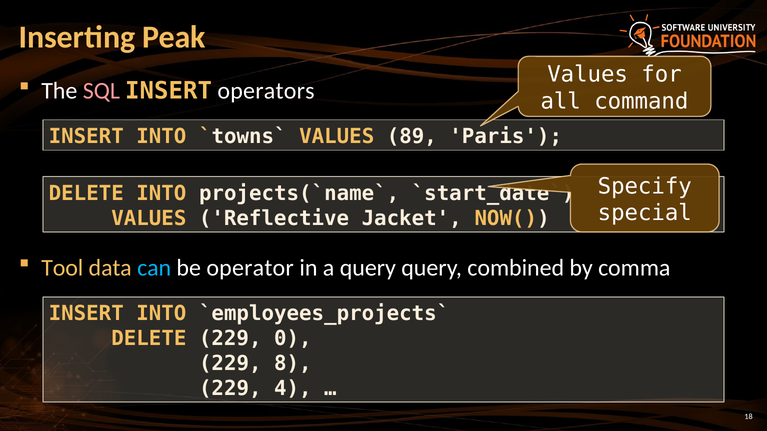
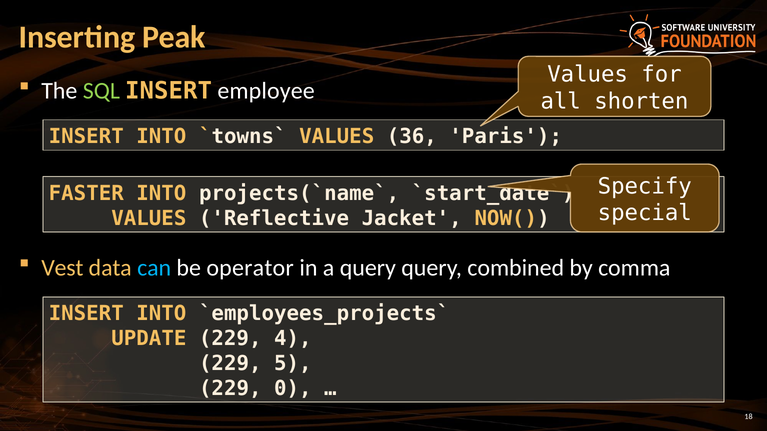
SQL colour: pink -> light green (101, 91)
operators: operators -> employee (266, 91)
command: command -> shorten (641, 101)
89: 89 -> 36 (412, 137)
DELETE: DELETE -> FASTER (86, 194)
Tool: Tool -> Vest (62, 268)
DELETE: DELETE -> UPDATE (149, 339)
0: 0 -> 4 (293, 339)
8: 8 -> 5 (293, 364)
4: 4 -> 0 (293, 389)
